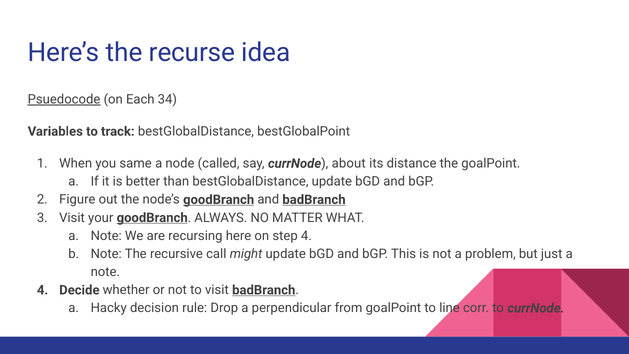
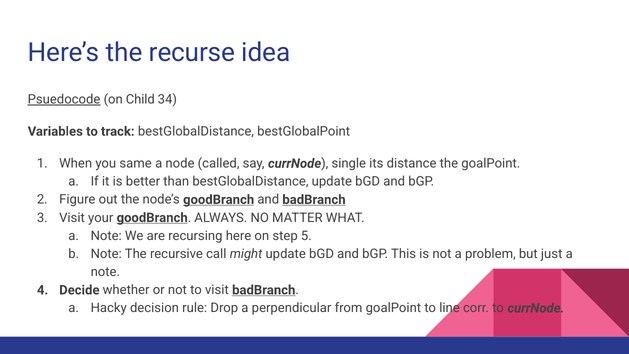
Each: Each -> Child (140, 99)
about: about -> single (349, 163)
step 4: 4 -> 5 (306, 236)
